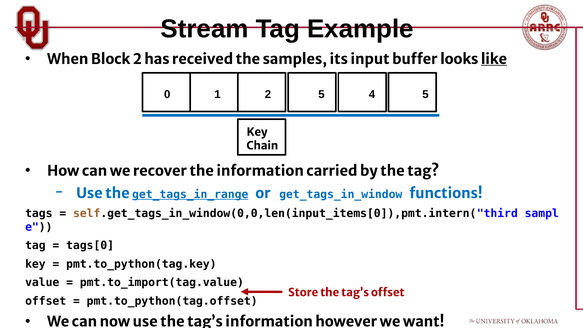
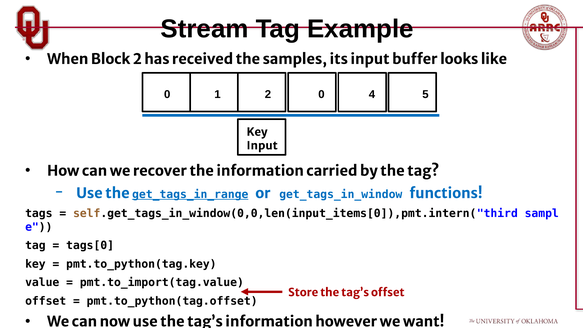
like underline: present -> none (494, 59)
2 5: 5 -> 0 (321, 94)
Chain: Chain -> Input (262, 146)
